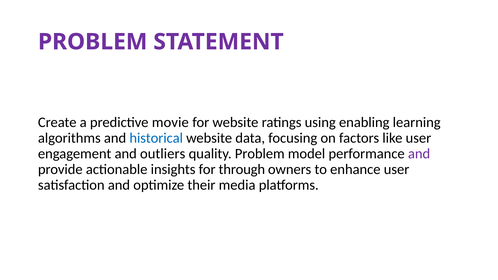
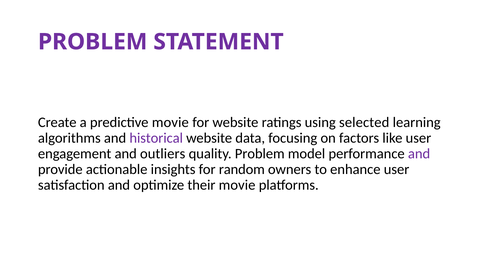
enabling: enabling -> selected (364, 123)
historical colour: blue -> purple (156, 138)
through: through -> random (242, 170)
their media: media -> movie (237, 185)
